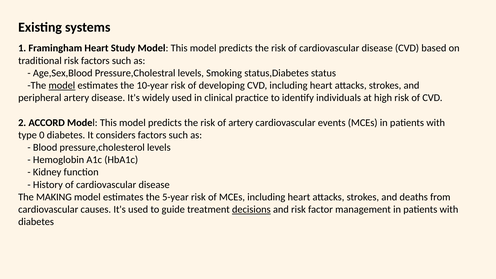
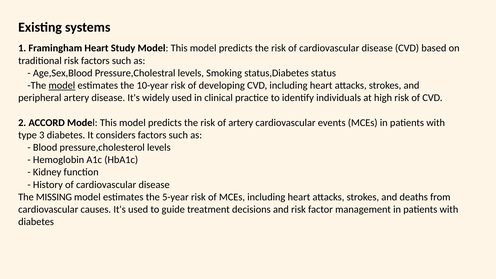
0: 0 -> 3 (42, 135)
MAKING: MAKING -> MISSING (54, 197)
decisions underline: present -> none (251, 209)
